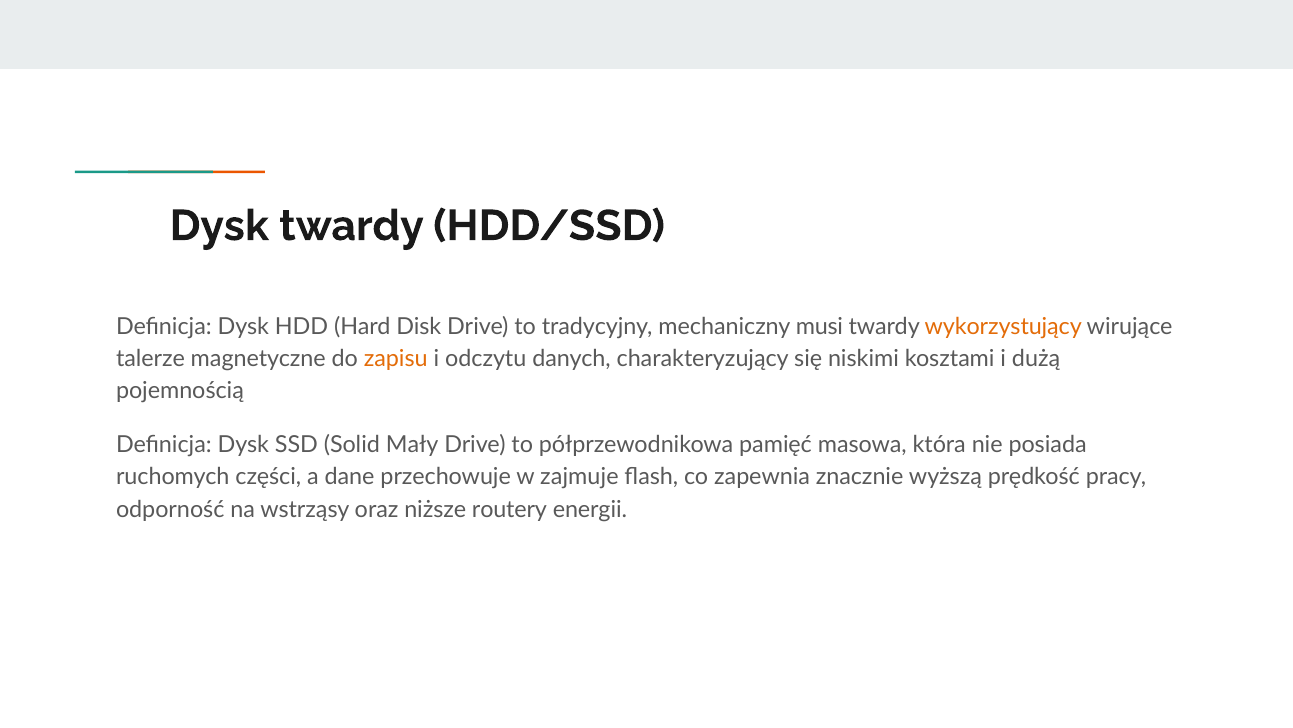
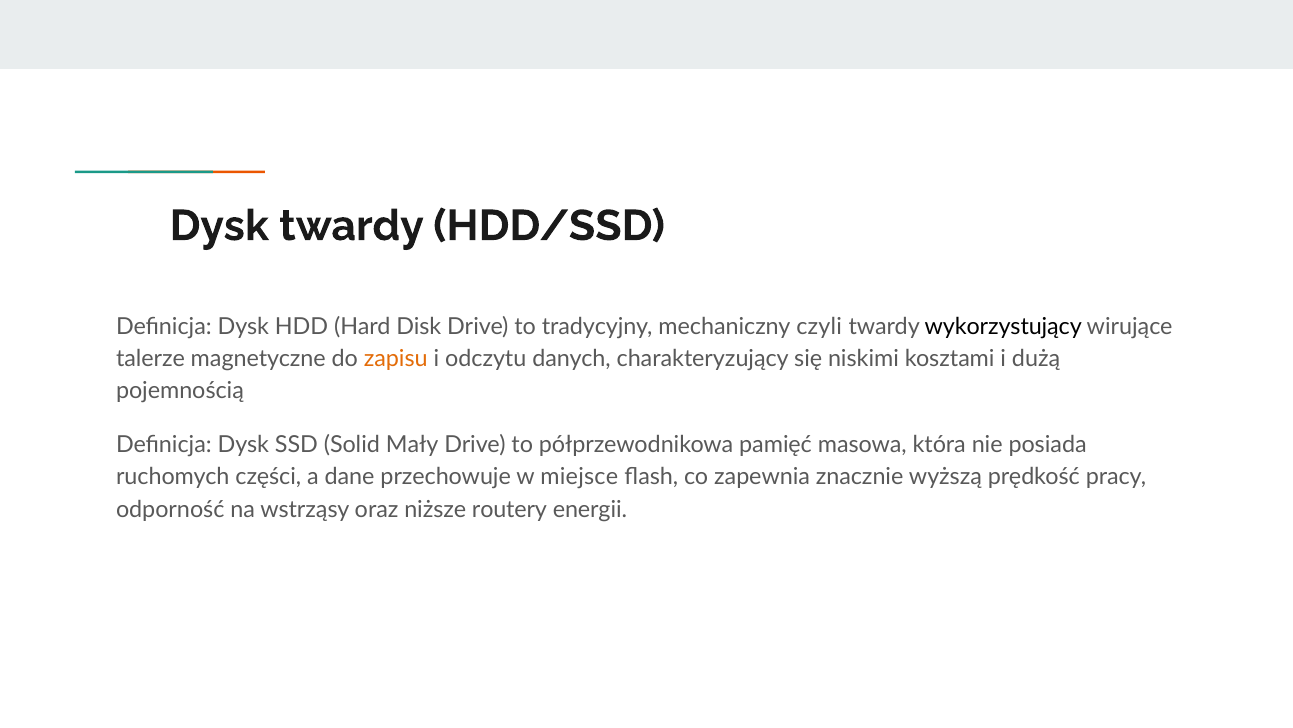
musi: musi -> czyli (819, 326)
wykorzystujący colour: orange -> black (1003, 326)
zajmuje: zajmuje -> miejsce (579, 477)
